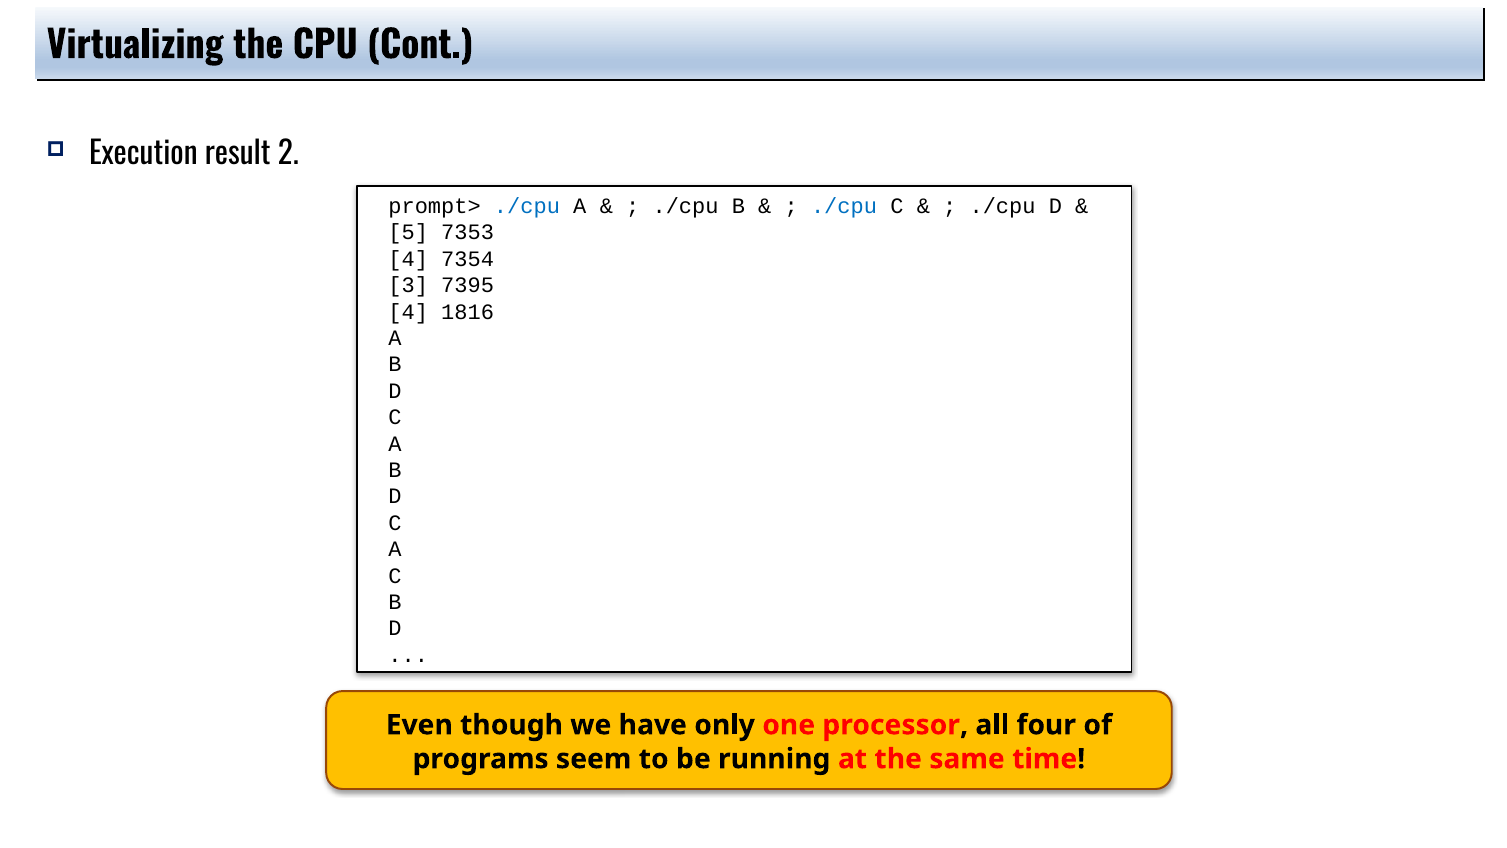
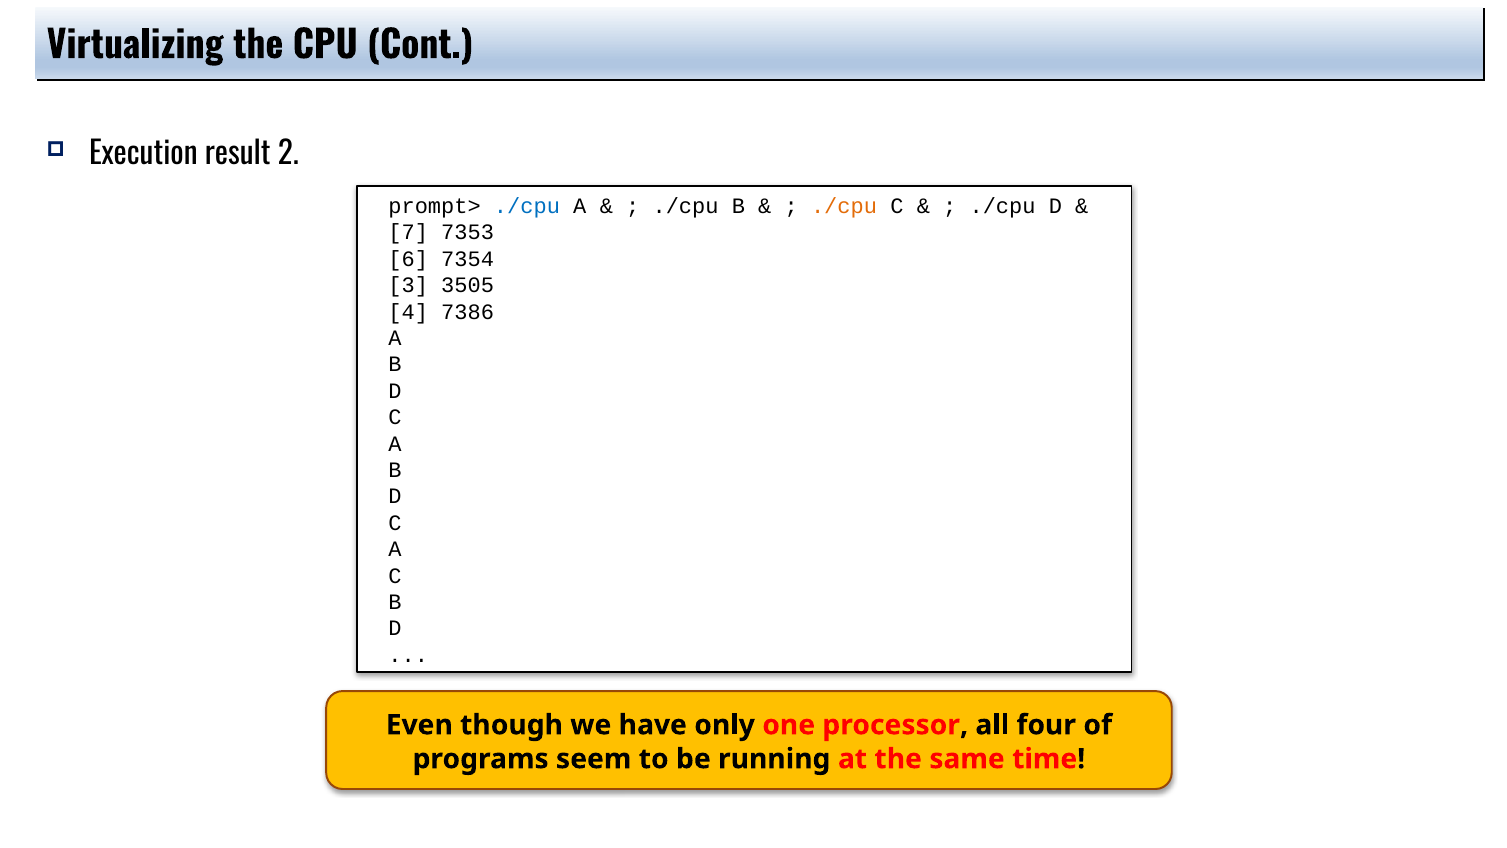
./cpu colour: blue -> orange (844, 206)
5: 5 -> 7 (408, 232)
4: 4 -> 6 (408, 259)
7395: 7395 -> 3505 (468, 285)
1816: 1816 -> 7386 (468, 312)
